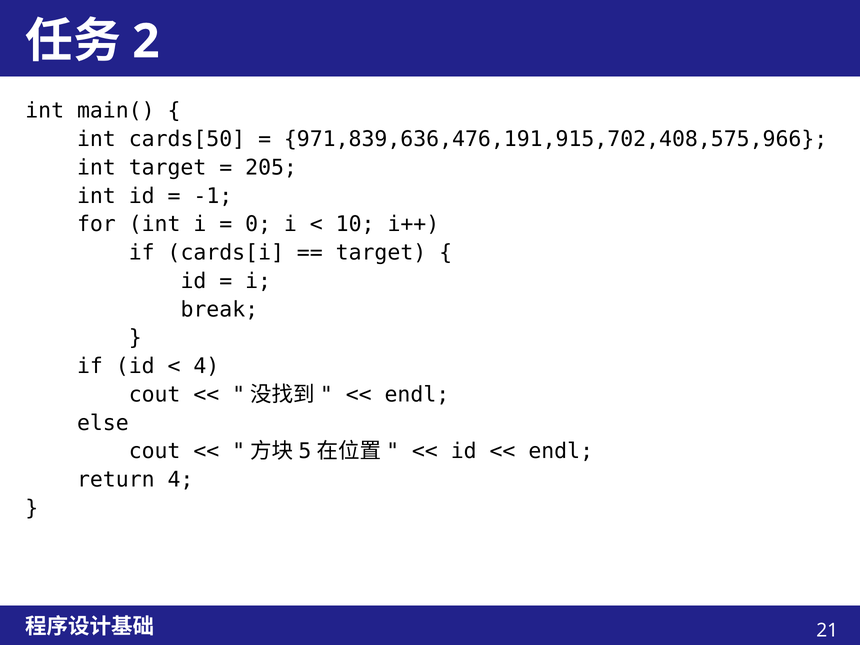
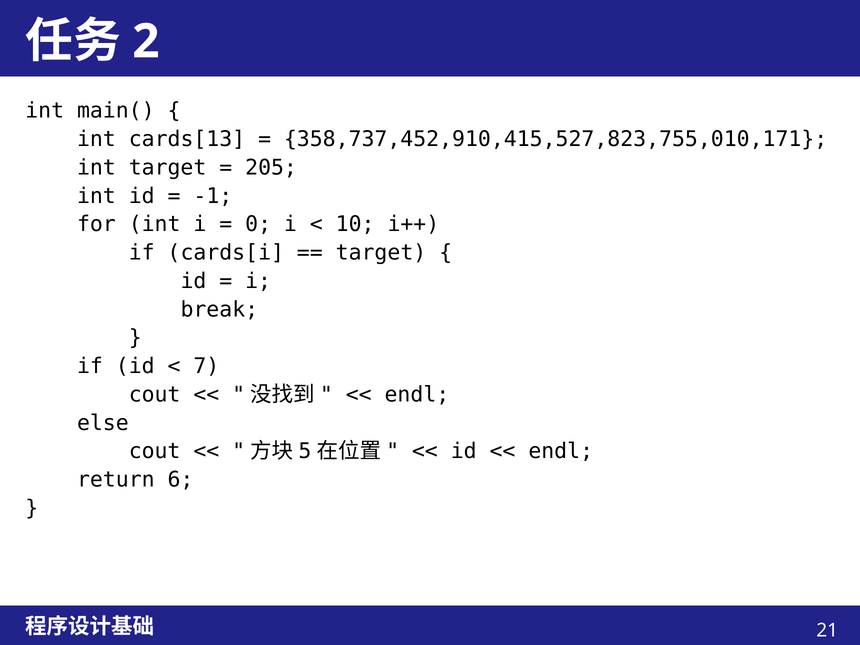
cards[50: cards[50 -> cards[13 (187, 139)
971,839,636,476,191,915,702,408,575,966: 971,839,636,476,191,915,702,408,575,966 -> 358,737,452,910,415,527,823,755,010,171 (556, 139)
4: 4 -> 7 (206, 366)
return 4: 4 -> 6 (181, 480)
